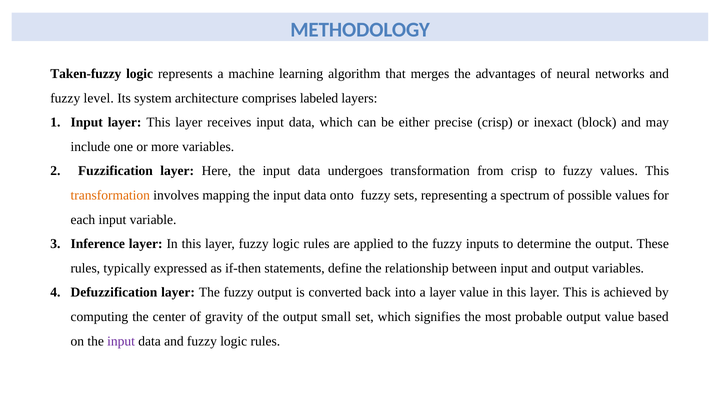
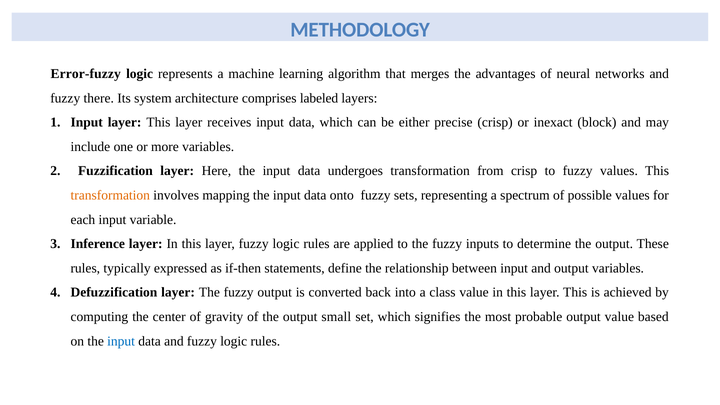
Taken-fuzzy: Taken-fuzzy -> Error-fuzzy (86, 74)
level: level -> there (99, 98)
a layer: layer -> class (443, 292)
input colour: purple -> blue (121, 341)
